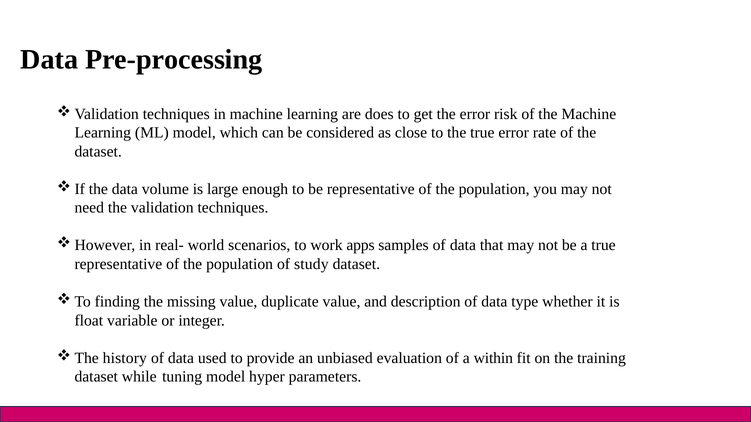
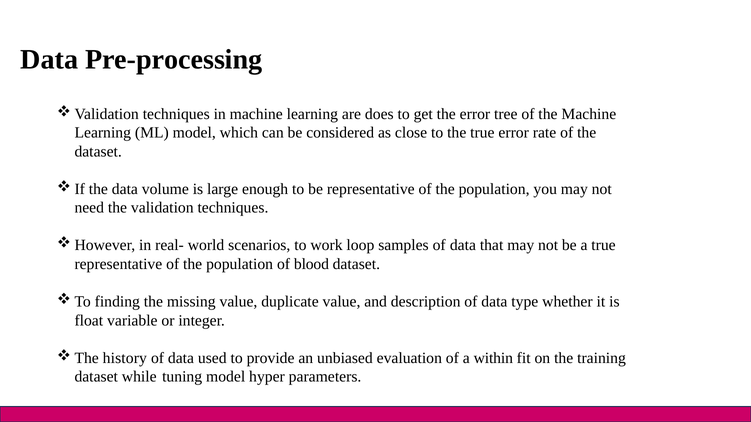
risk: risk -> tree (506, 114)
apps: apps -> loop (360, 246)
study: study -> blood (311, 264)
